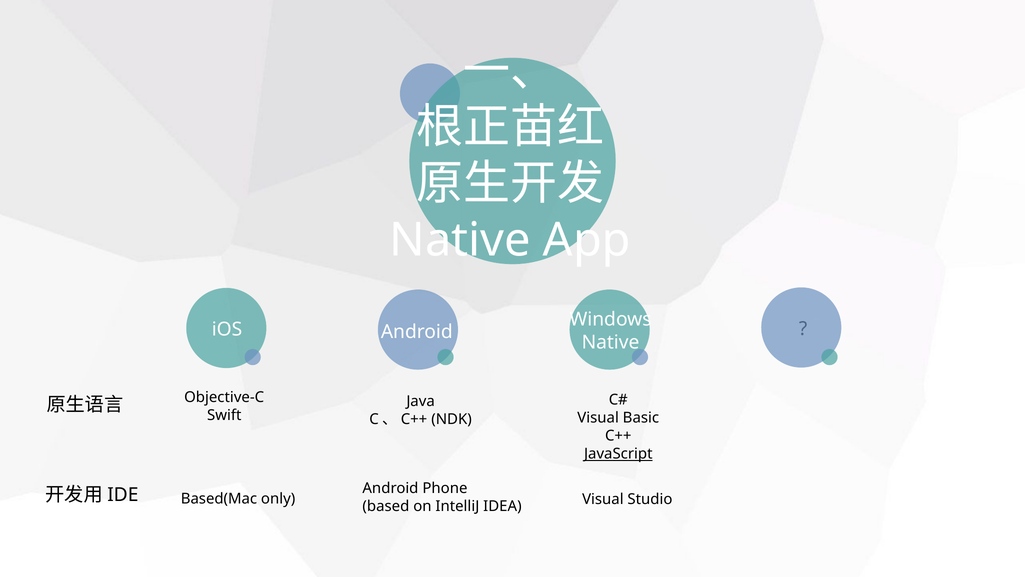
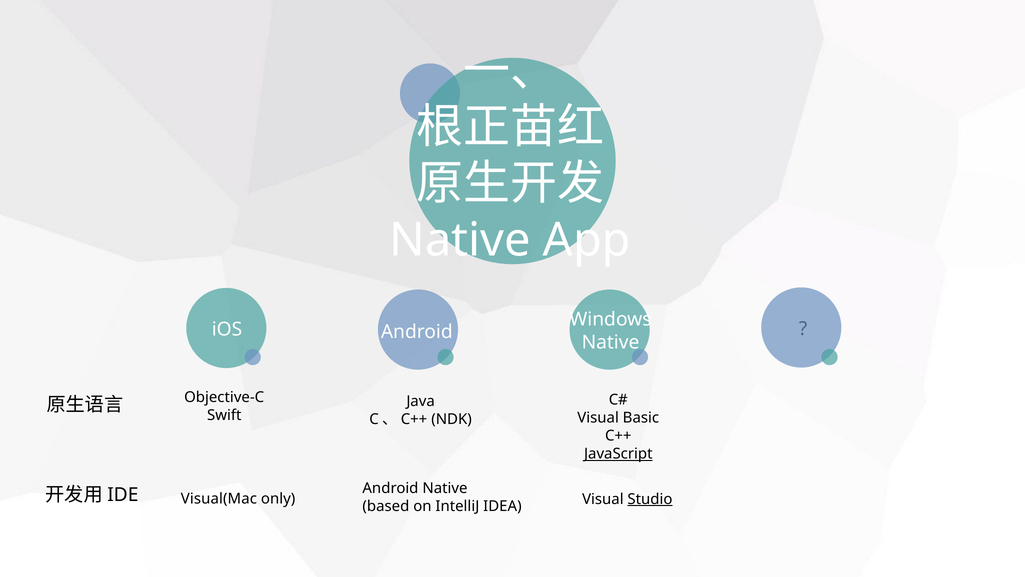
Android Phone: Phone -> Native (445, 488)
Based(Mac: Based(Mac -> Visual(Mac (219, 499)
Studio underline: none -> present (650, 499)
